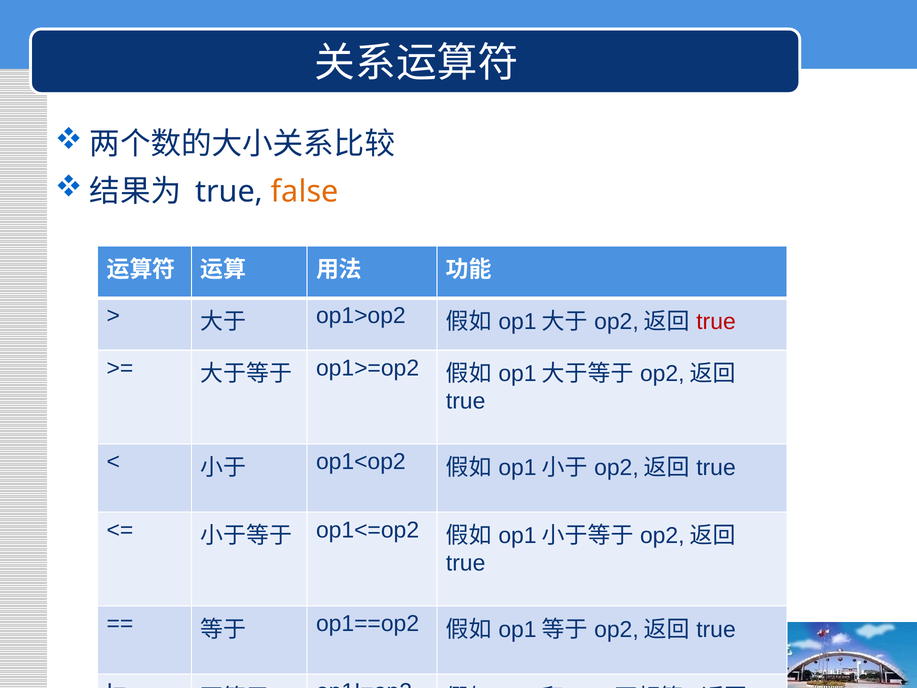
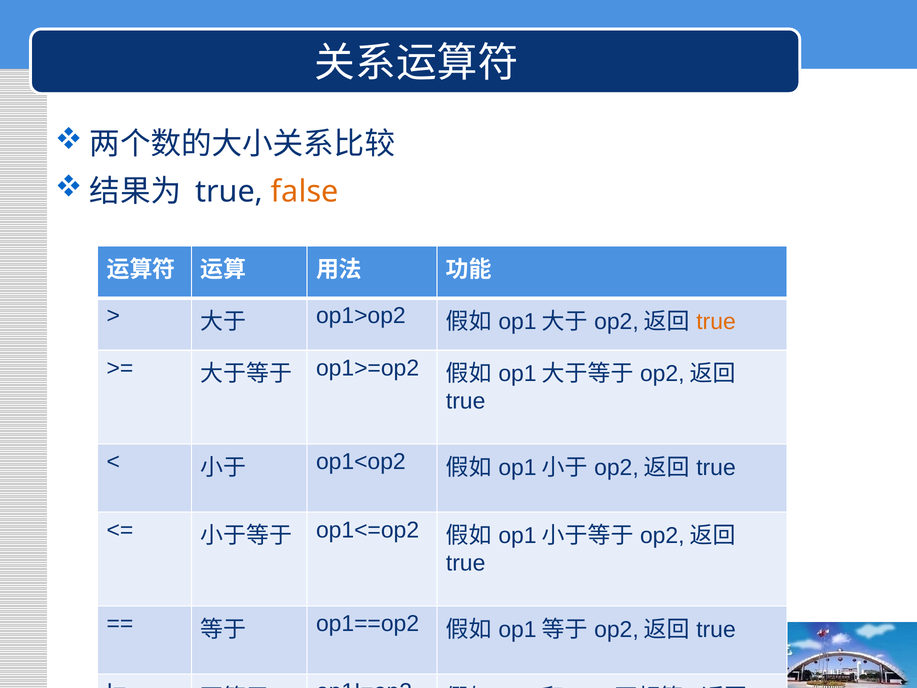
true colour: red -> orange (716, 322)
